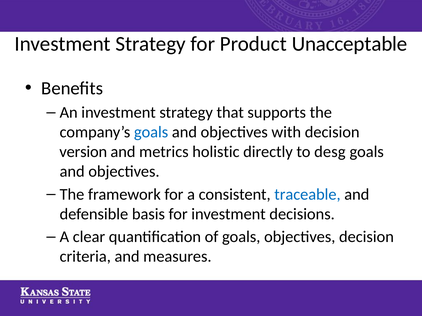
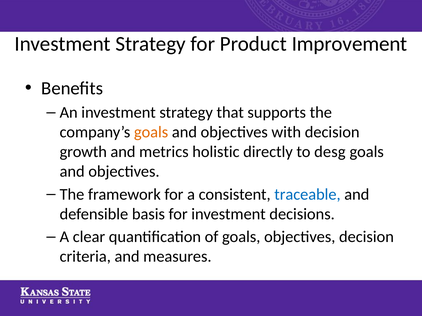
Unacceptable: Unacceptable -> Improvement (350, 44)
goals colour: blue -> orange (151, 132)
version: version -> growth (83, 152)
